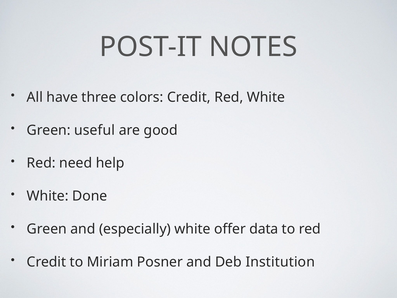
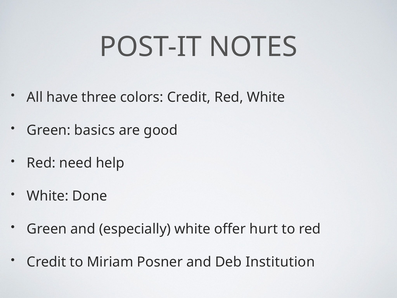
useful: useful -> basics (95, 130)
data: data -> hurt (264, 229)
